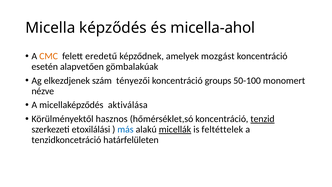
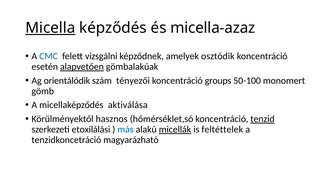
Micella underline: none -> present (50, 28)
micella-ahol: micella-ahol -> micella-azaz (213, 28)
CMC colour: orange -> blue (49, 56)
eredetű: eredetű -> vizsgálni (101, 56)
mozgást: mozgást -> osztódik (218, 56)
alapvetően underline: none -> present (82, 67)
elkezdjenek: elkezdjenek -> orientálódik (67, 81)
nézve: nézve -> gömb (43, 91)
határfelületen: határfelületen -> magyarázható (131, 140)
